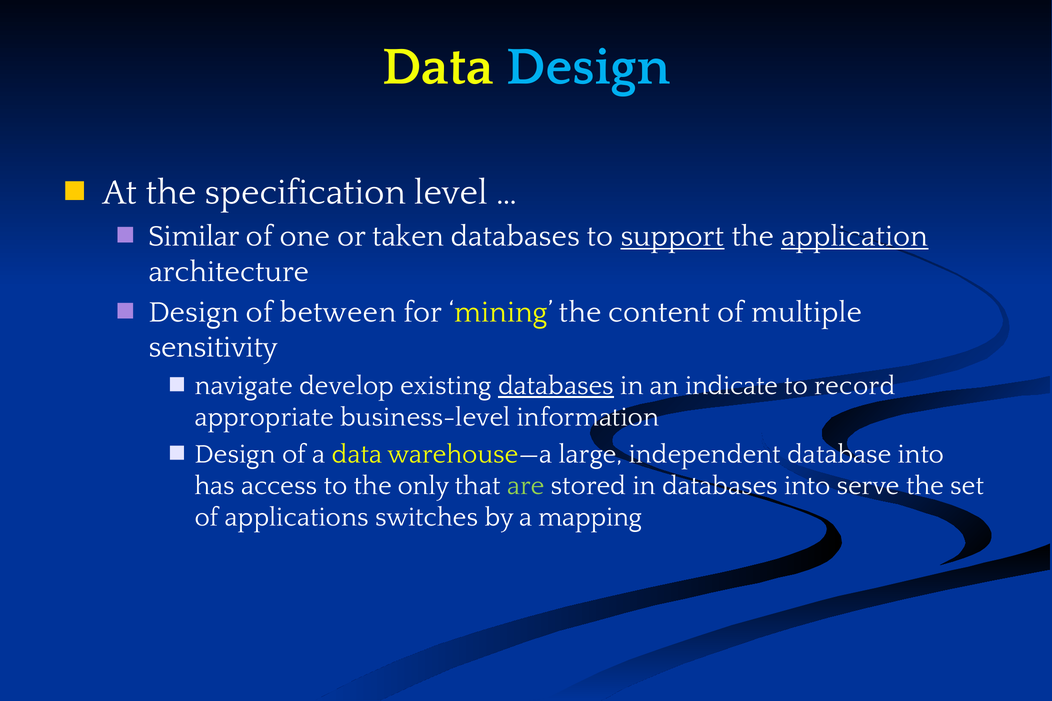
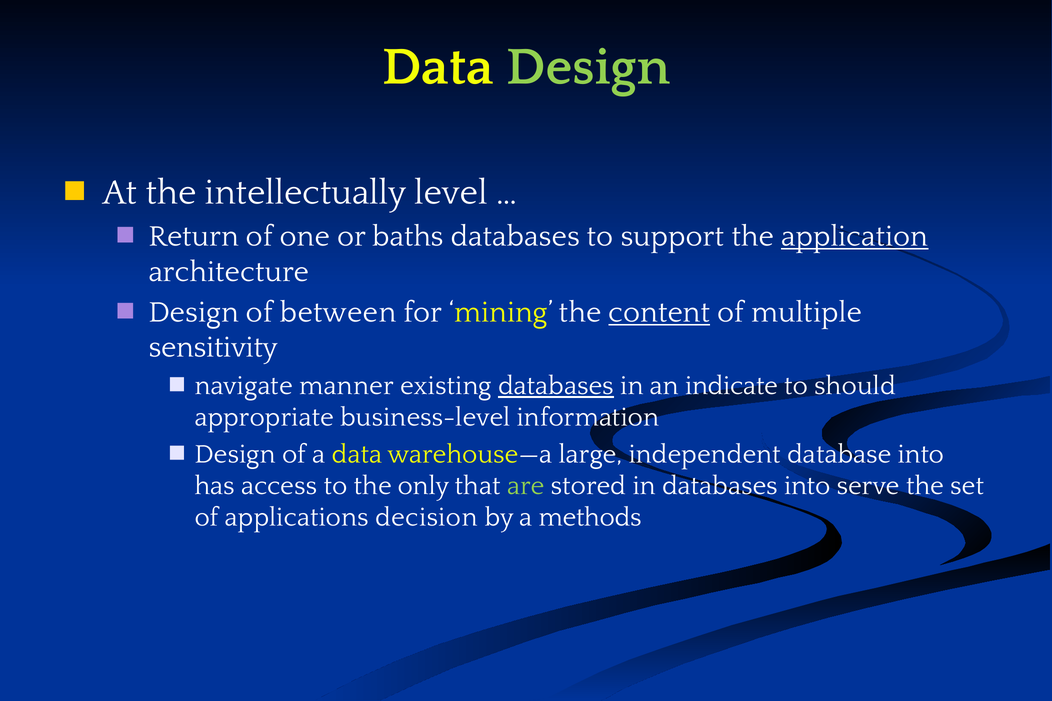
Design colour: light blue -> light green (588, 66)
specification: specification -> intellectually (306, 192)
Similar: Similar -> Return (194, 236)
taken: taken -> baths (408, 236)
support underline: present -> none (673, 236)
content underline: none -> present (659, 312)
develop: develop -> manner (347, 386)
record: record -> should (855, 386)
switches: switches -> decision (427, 517)
mapping: mapping -> methods (590, 517)
